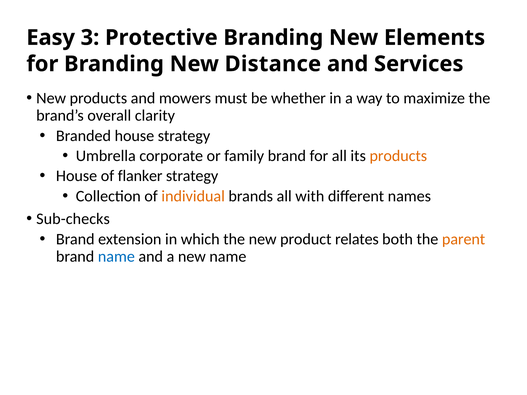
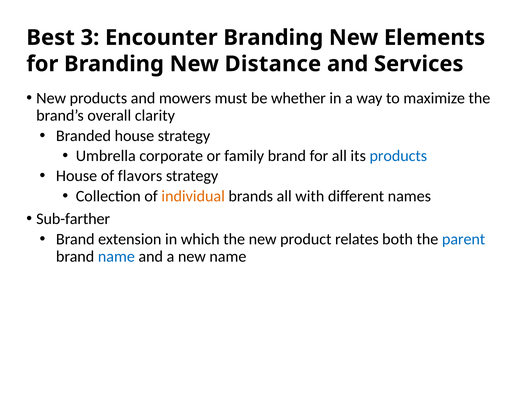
Easy: Easy -> Best (51, 38)
Protective: Protective -> Encounter (161, 38)
products colour: orange -> blue (398, 156)
flanker: flanker -> flavors (140, 176)
Sub-checks: Sub-checks -> Sub-farther (73, 219)
parent colour: orange -> blue (464, 239)
